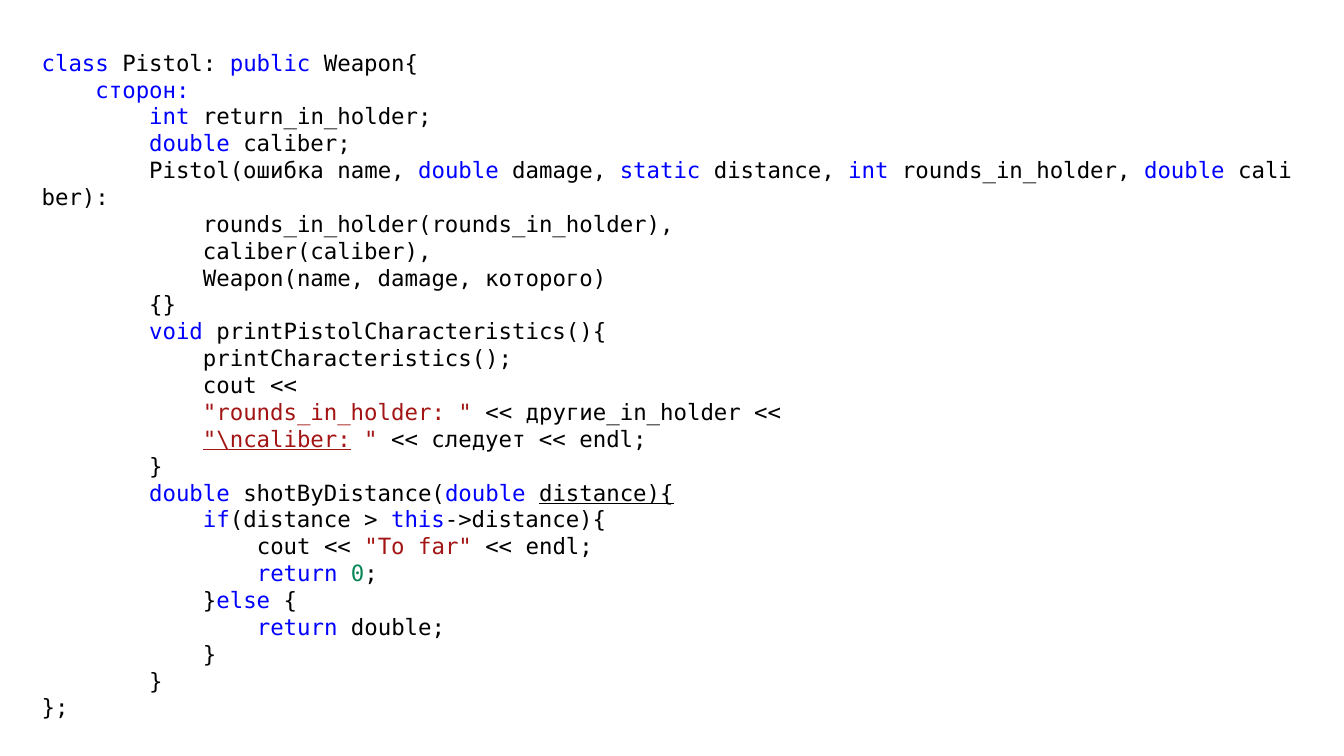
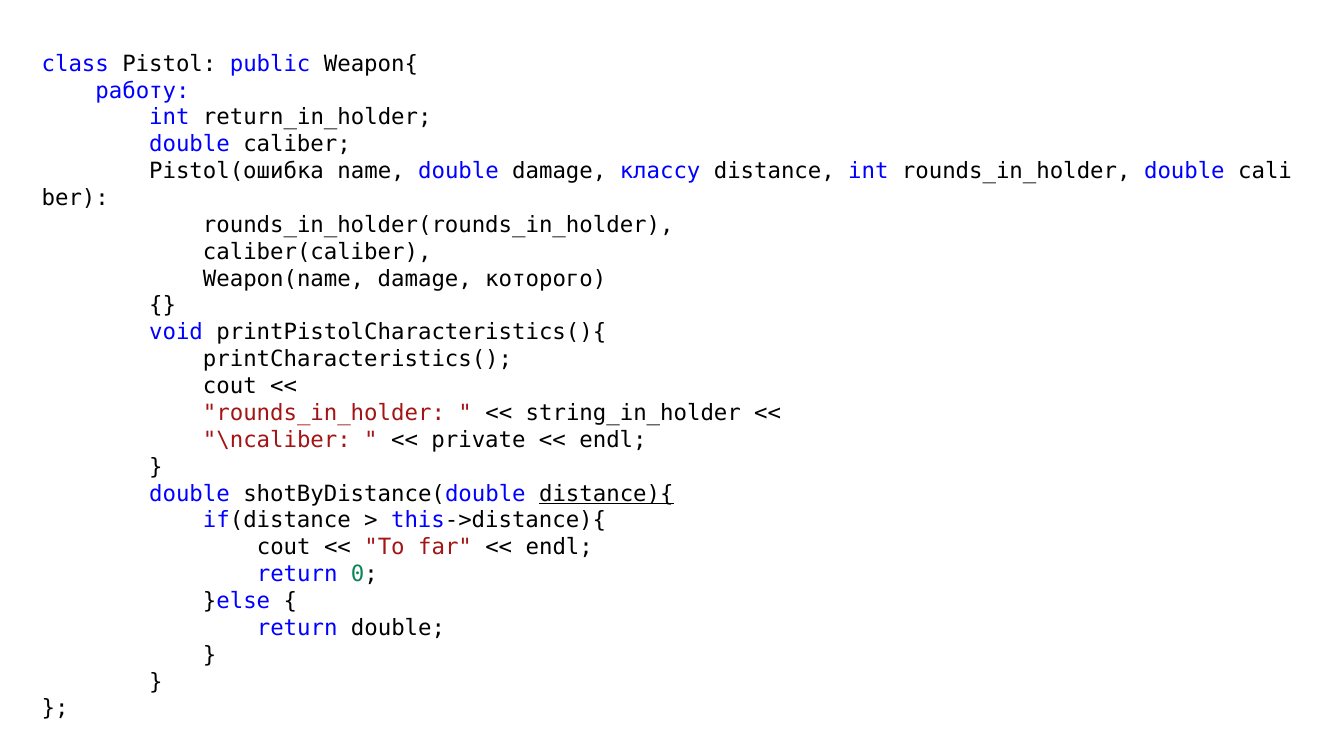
сторон: сторон -> работу (143, 91)
static: static -> классу (660, 171)
другие_in_holder: другие_in_holder -> string_in_holder (633, 413)
\ncaliber underline: present -> none (277, 440)
следует: следует -> private (479, 440)
